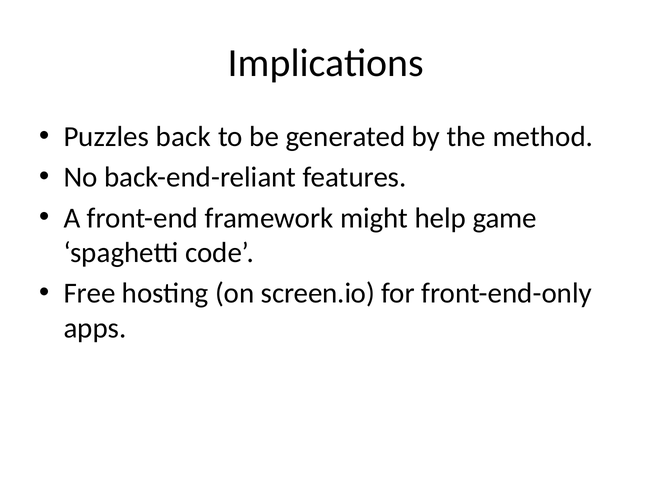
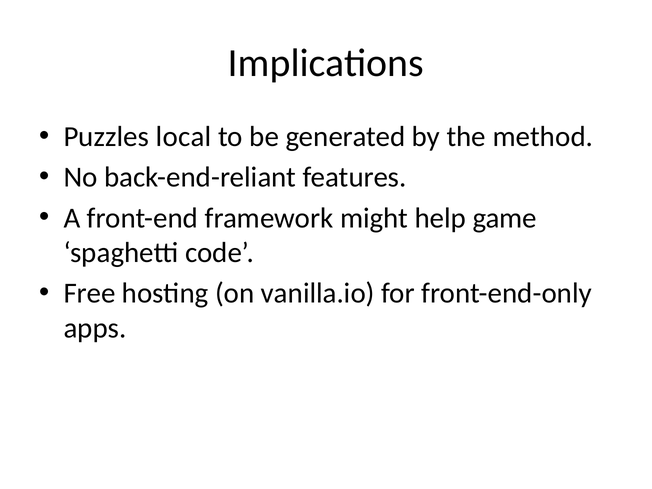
back: back -> local (183, 137)
screen.io: screen.io -> vanilla.io (318, 293)
